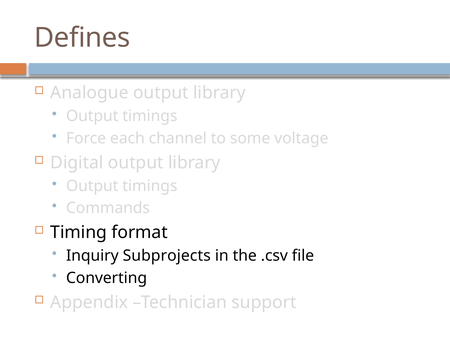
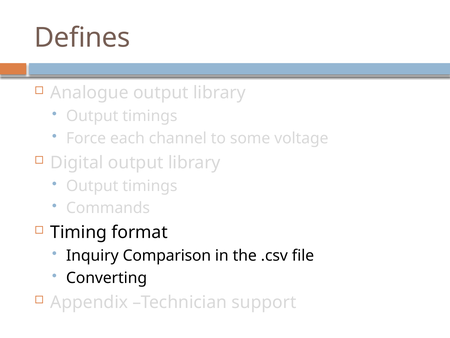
Subprojects: Subprojects -> Comparison (167, 255)
